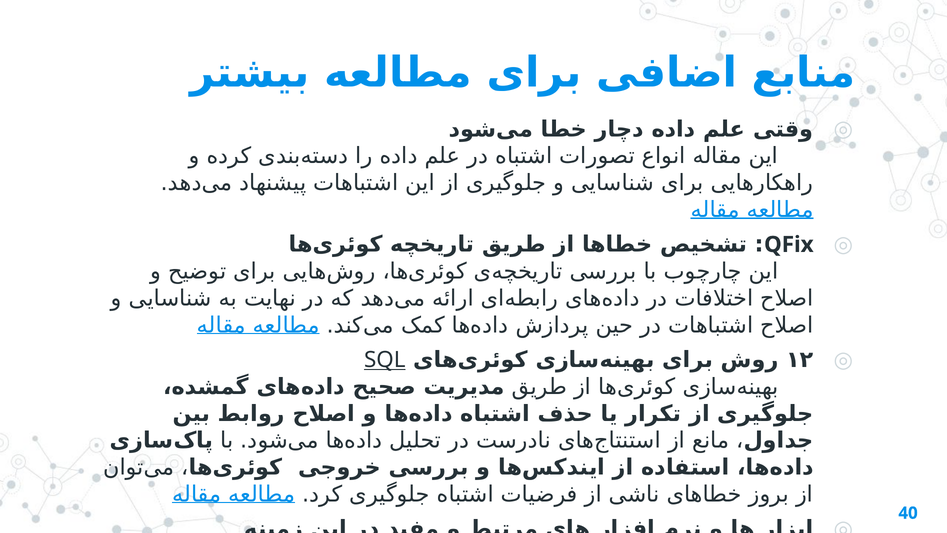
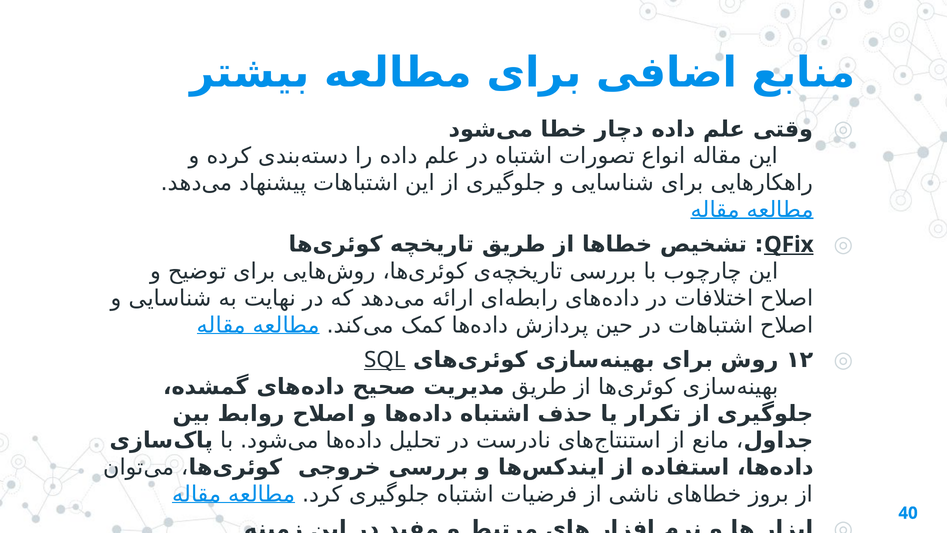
QFix underline: none -> present (789, 244)
